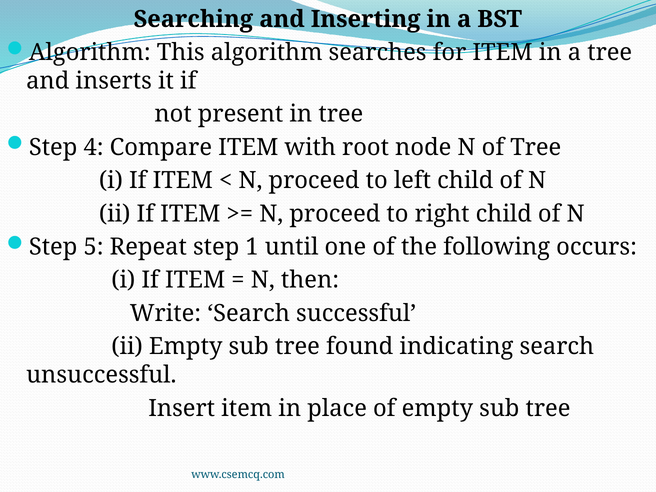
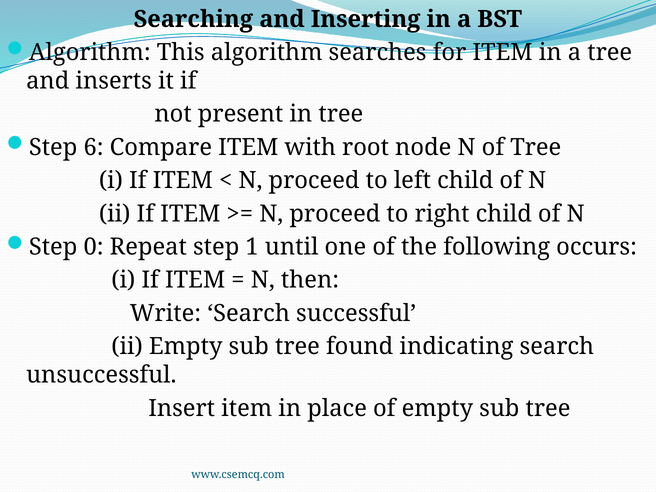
4: 4 -> 6 (94, 147)
5: 5 -> 0 (94, 247)
